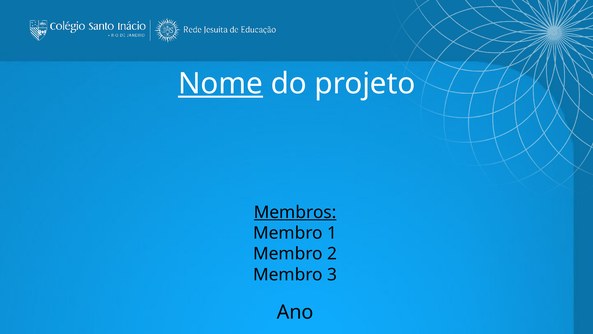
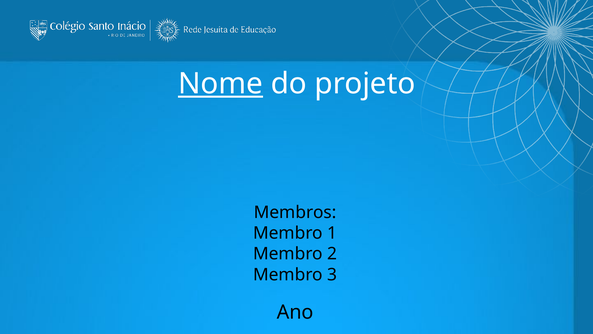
Membros underline: present -> none (295, 212)
